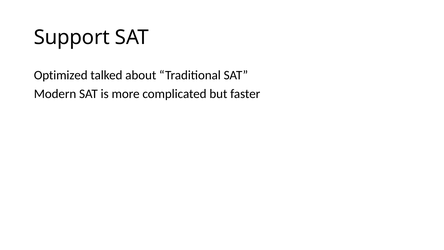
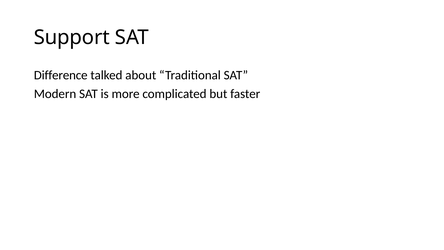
Optimized: Optimized -> Difference (61, 75)
